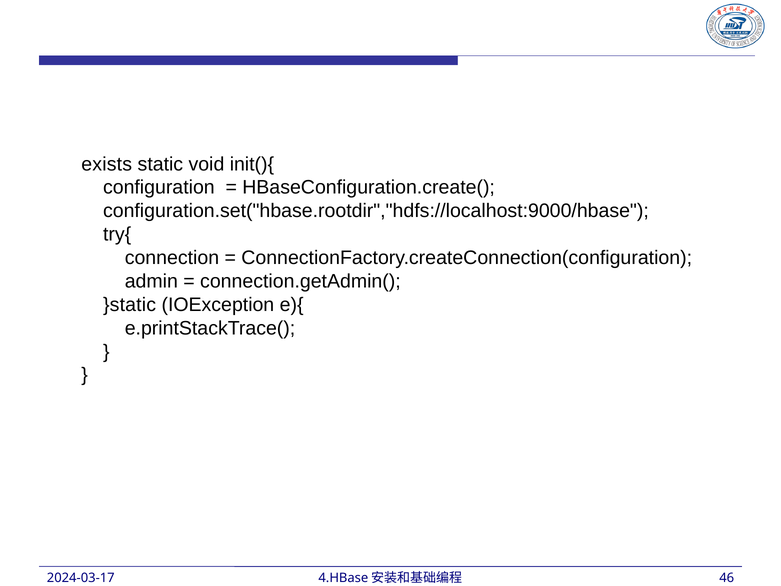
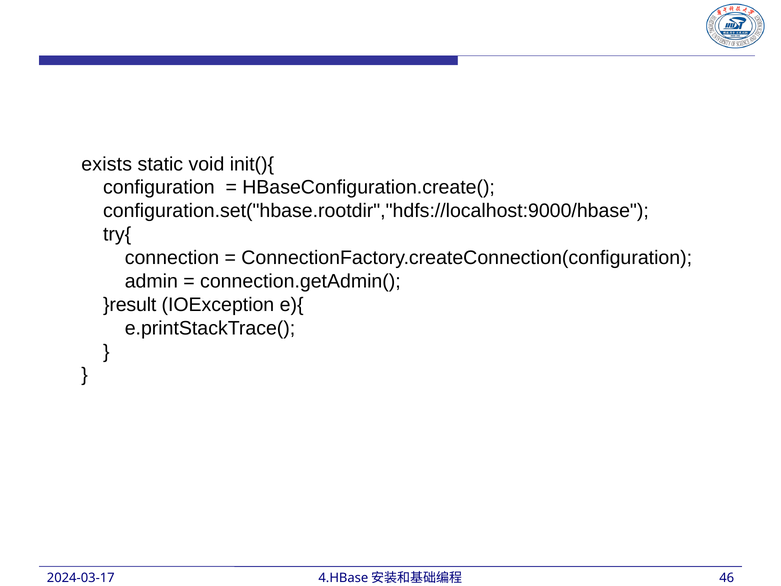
}static: }static -> }result (130, 305)
